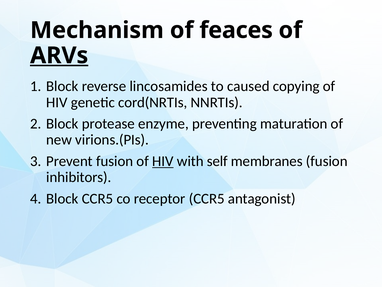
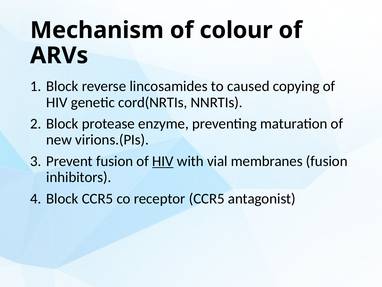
feaces: feaces -> colour (236, 30)
ARVs underline: present -> none (59, 55)
self: self -> vial (217, 161)
